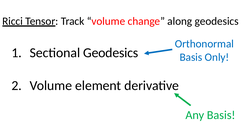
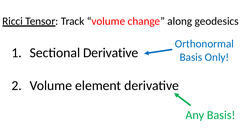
Sectional Geodesics: Geodesics -> Derivative (111, 53)
